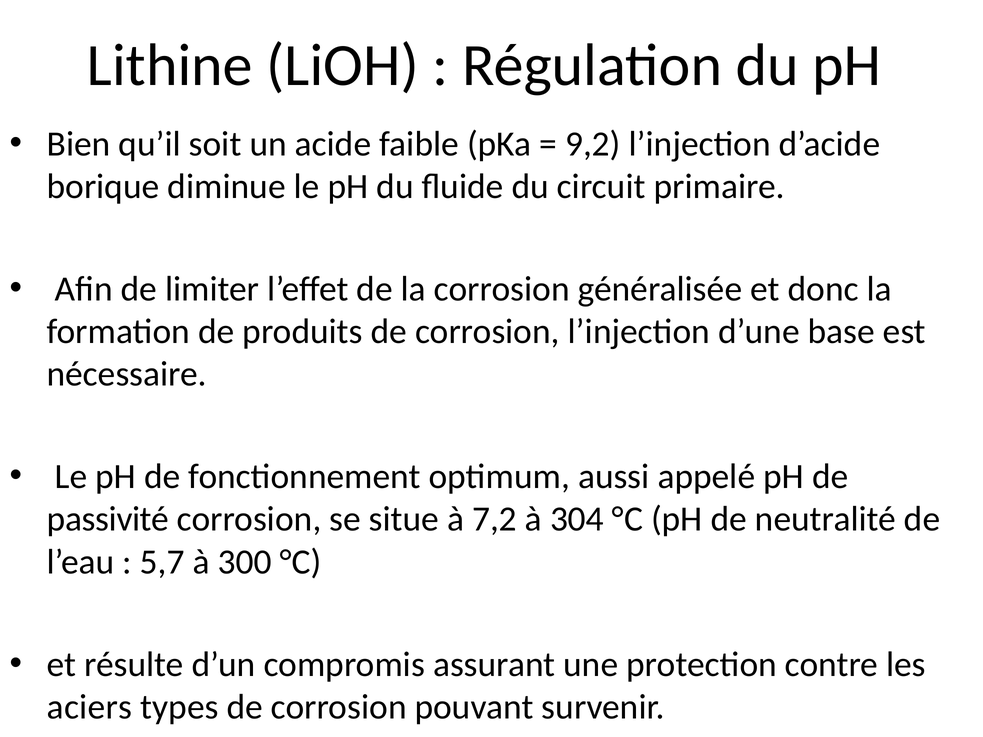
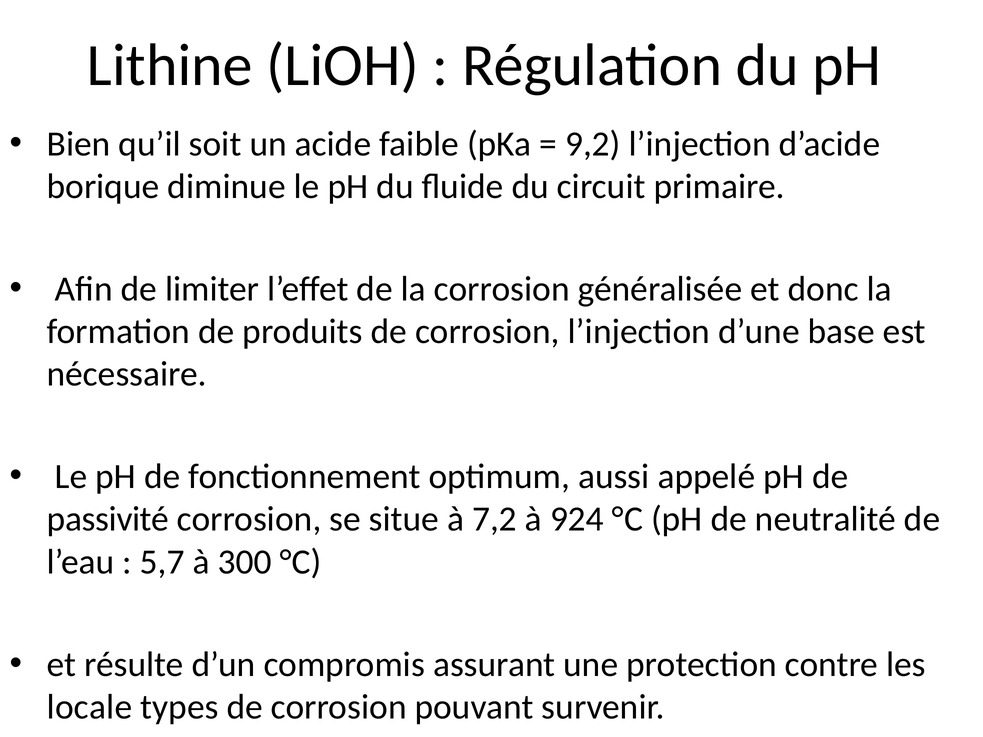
304: 304 -> 924 (577, 519)
aciers: aciers -> locale (89, 707)
